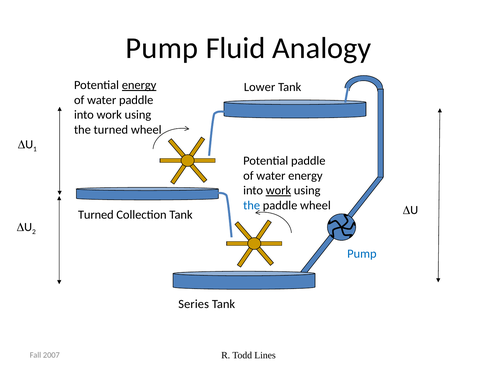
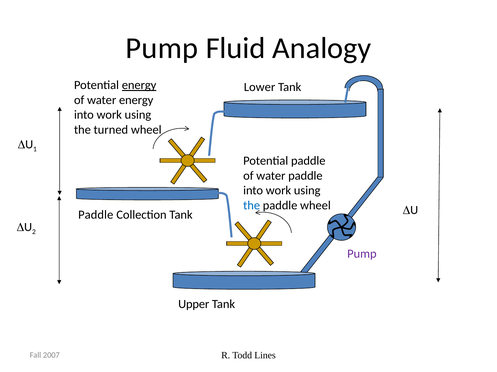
water paddle: paddle -> energy (136, 100)
water energy: energy -> paddle (305, 176)
work underline: present -> none (278, 191)
Turned: Turned -> Paddle (96, 215)
Pump colour: blue -> purple (362, 254)
Series: Series -> Upper (194, 305)
